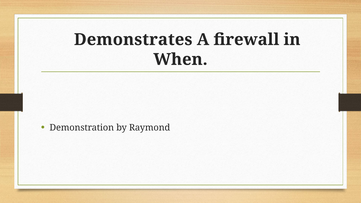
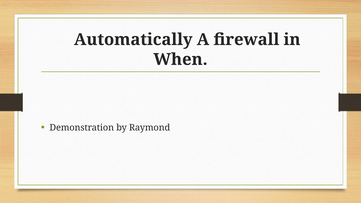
Demonstrates: Demonstrates -> Automatically (133, 40)
